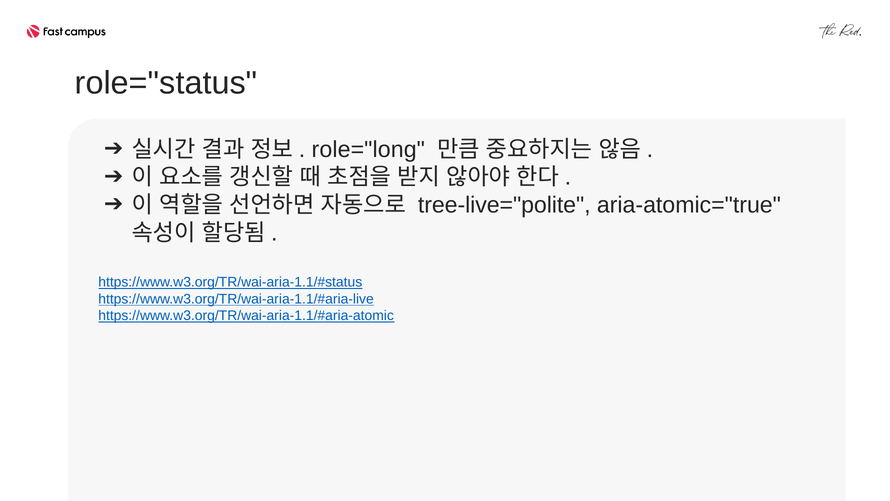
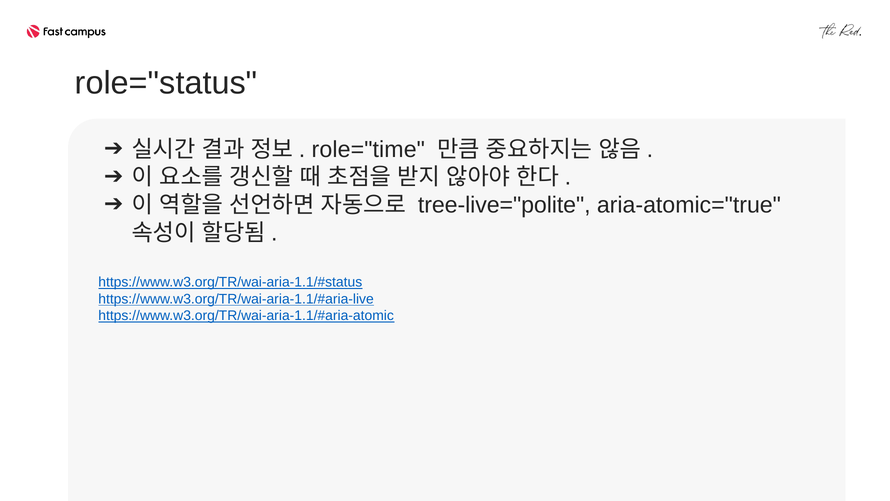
role="long: role="long -> role="time (368, 149)
